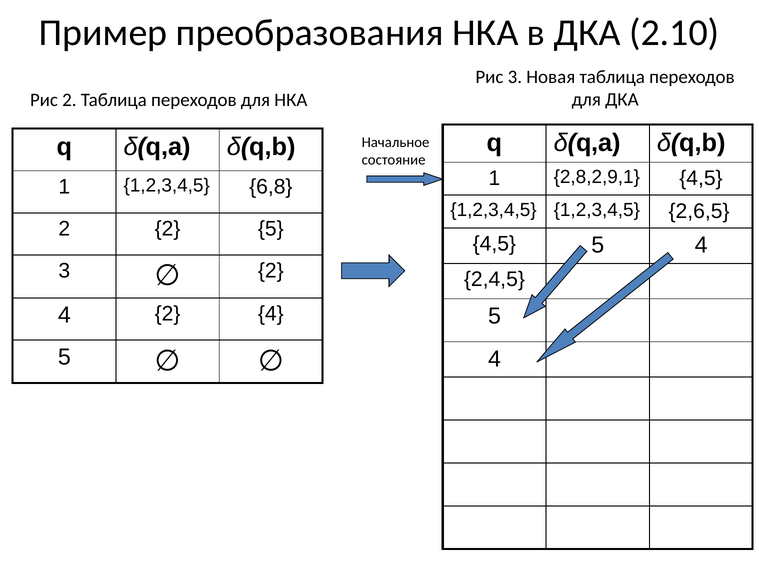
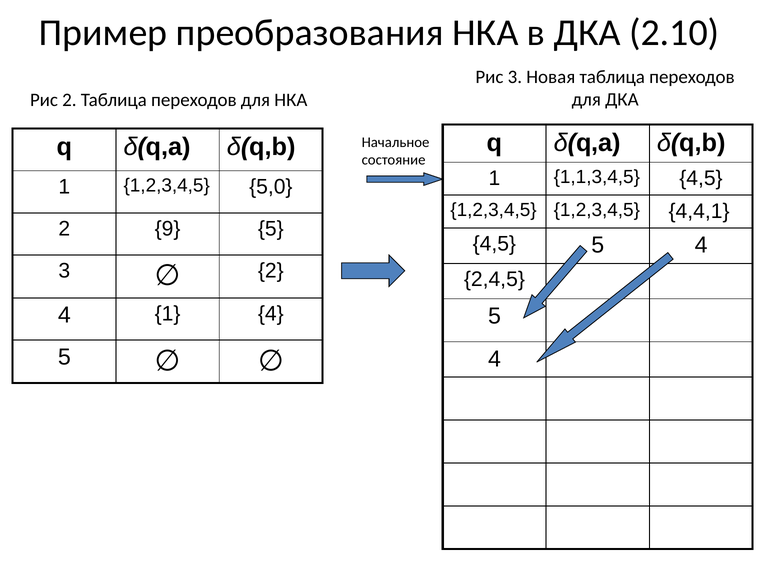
2,8,2,9,1: 2,8,2,9,1 -> 1,1,3,4,5 (597, 177)
6,8: 6,8 -> 5,0 (271, 187)
2,6,5: 2,6,5 -> 4,4,1 (699, 211)
2 2: 2 -> 9 (168, 229)
4 2: 2 -> 1 (168, 314)
